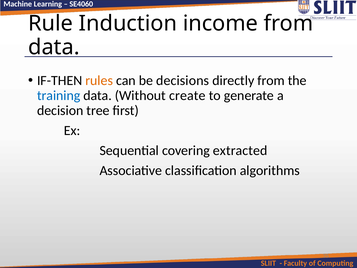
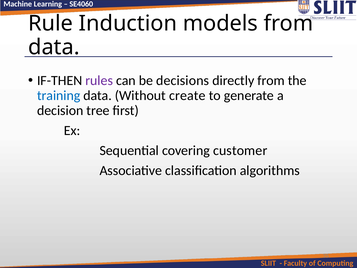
income: income -> models (220, 23)
rules colour: orange -> purple (99, 80)
extracted: extracted -> customer (240, 150)
